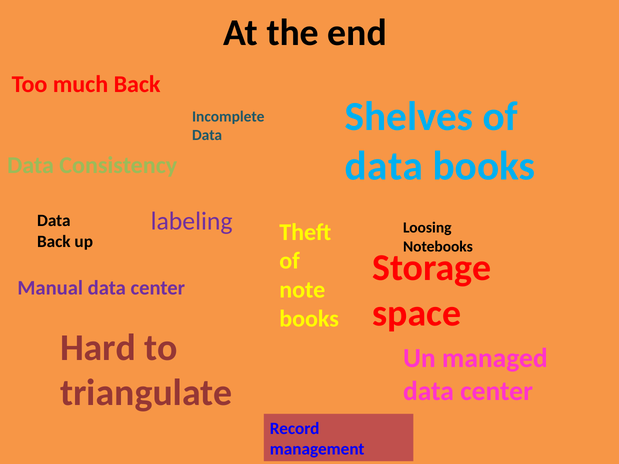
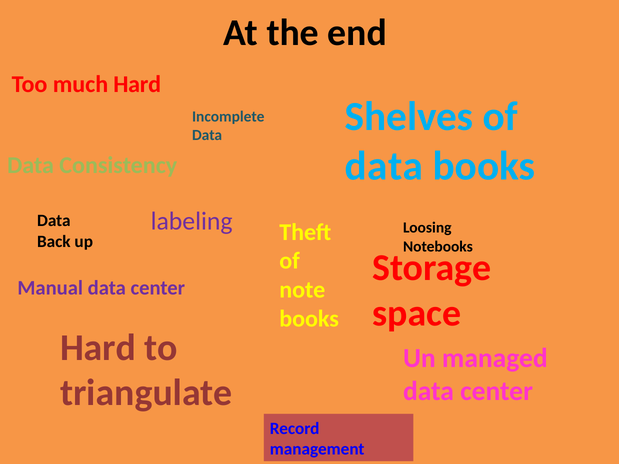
much Back: Back -> Hard (137, 84)
